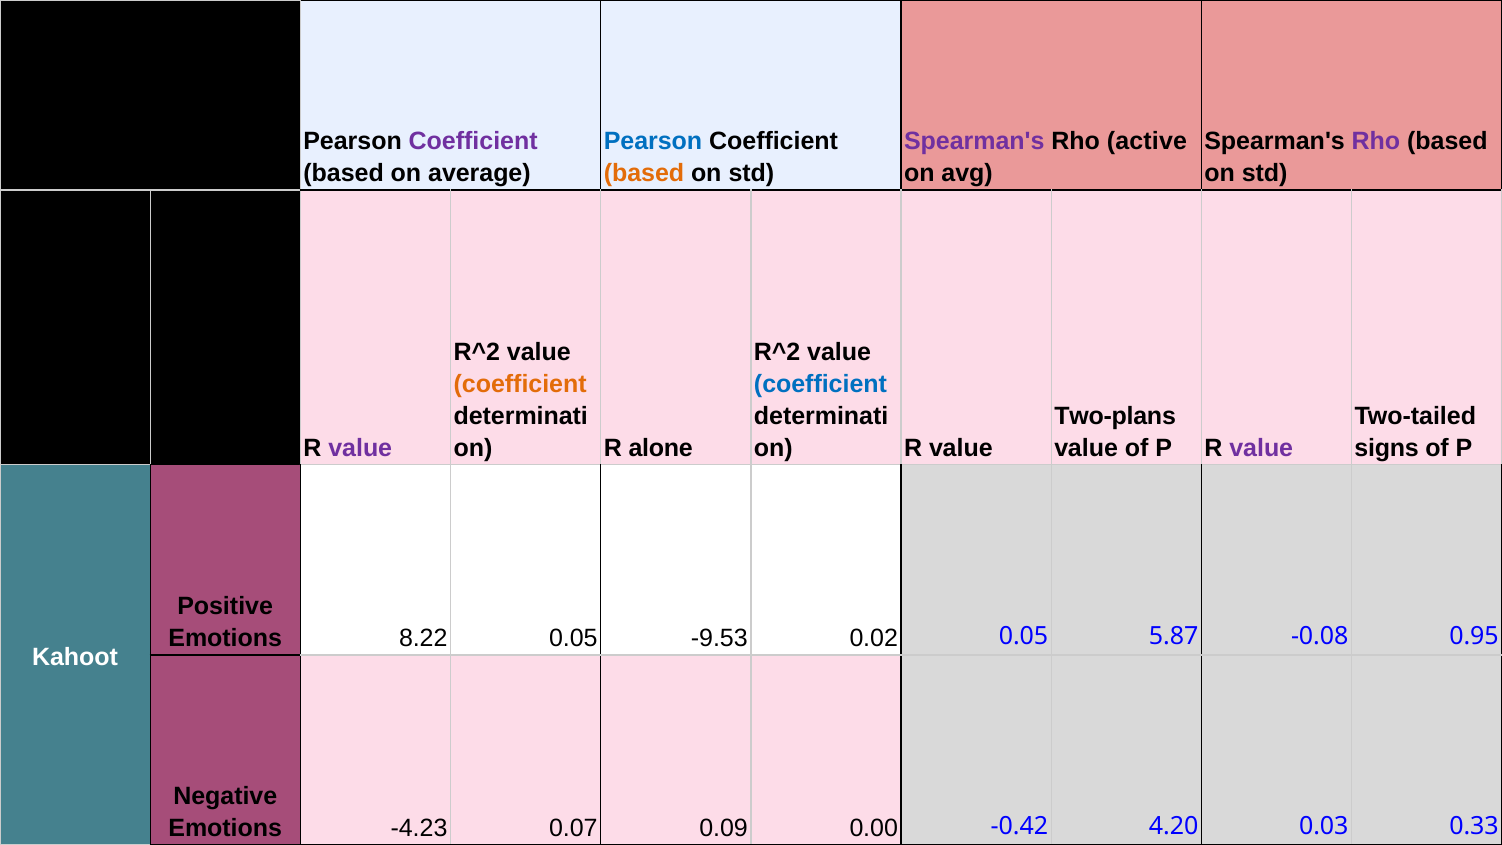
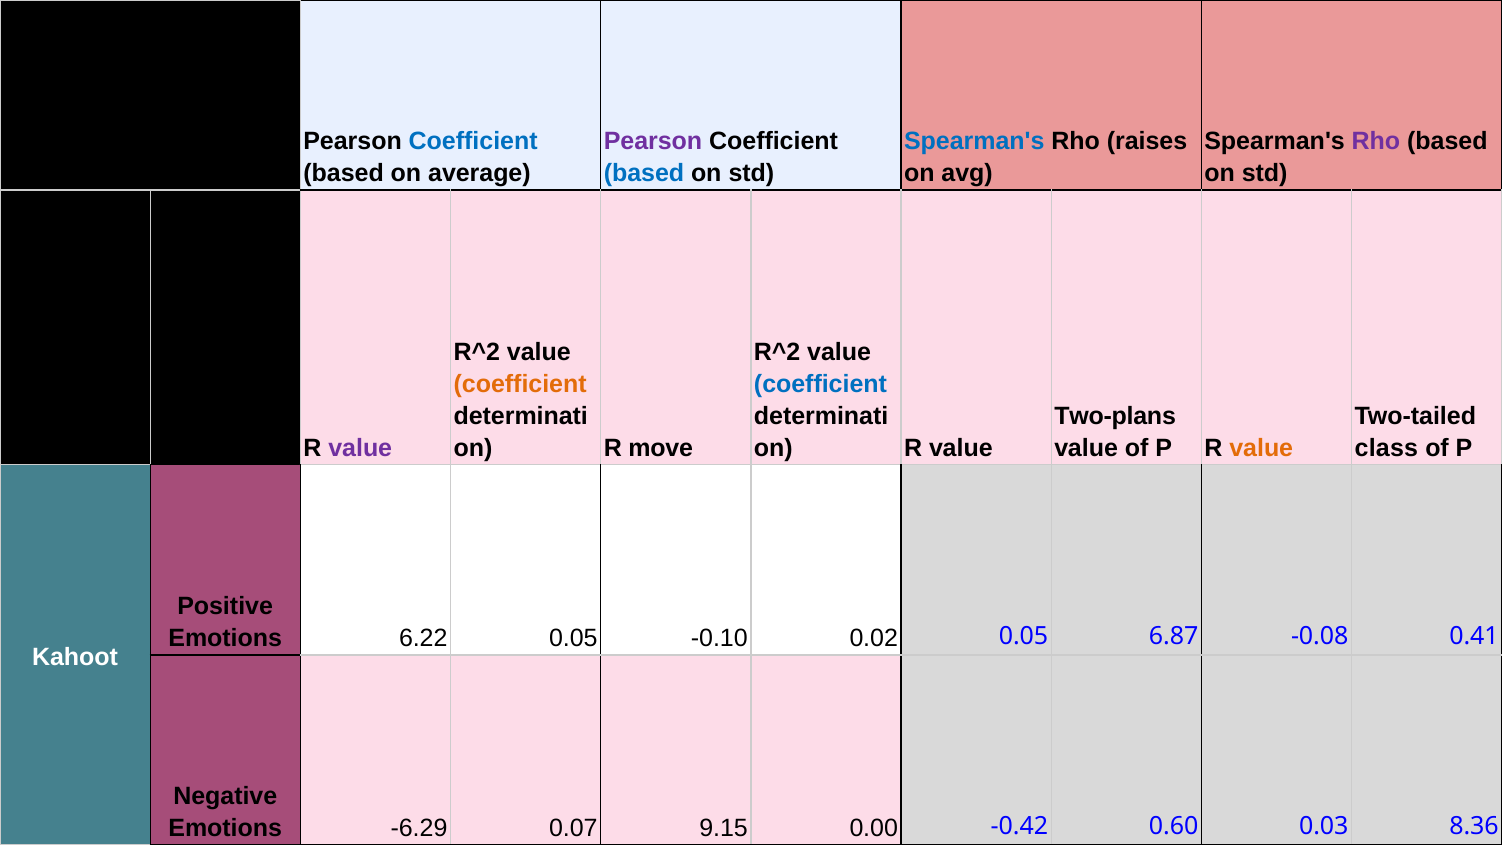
Coefficient colour: purple -> blue (473, 141)
Pearson colour: blue -> purple (653, 141)
Spearman's colour: purple -> blue (974, 141)
active: active -> raises (1147, 141)
based colour: orange -> blue (644, 173)
alone: alone -> move (661, 448)
value colour: purple -> orange (1261, 448)
signs: signs -> class (1386, 448)
8.22: 8.22 -> 6.22 (423, 638)
-9.53: -9.53 -> -0.10 (719, 638)
5.87: 5.87 -> 6.87 (1174, 636)
0.95: 0.95 -> 0.41 (1474, 636)
-4.23: -4.23 -> -6.29 (419, 828)
0.09: 0.09 -> 9.15 (724, 828)
4.20: 4.20 -> 0.60 (1174, 826)
0.33: 0.33 -> 8.36 (1474, 826)
